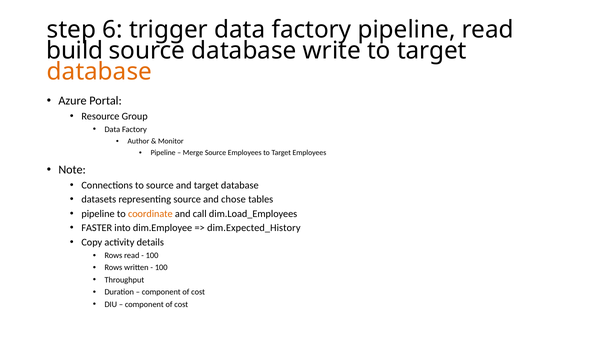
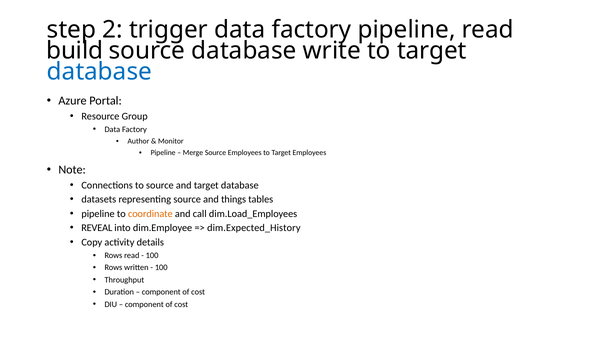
6: 6 -> 2 (113, 29)
database colour: orange -> blue (99, 72)
chose: chose -> things (234, 199)
FASTER: FASTER -> REVEAL (97, 228)
